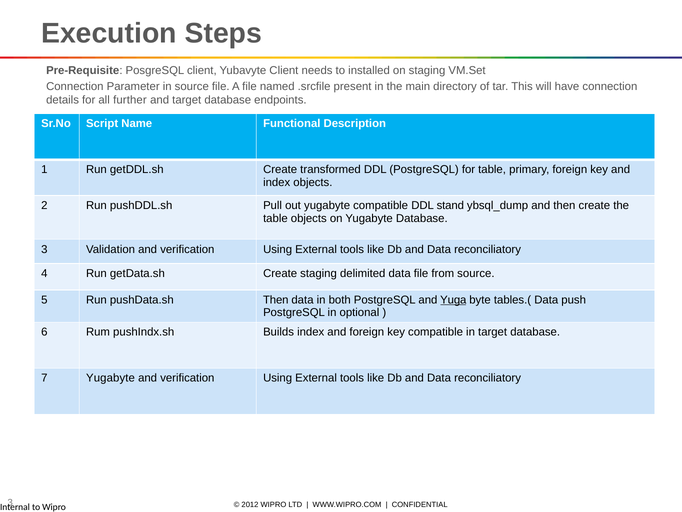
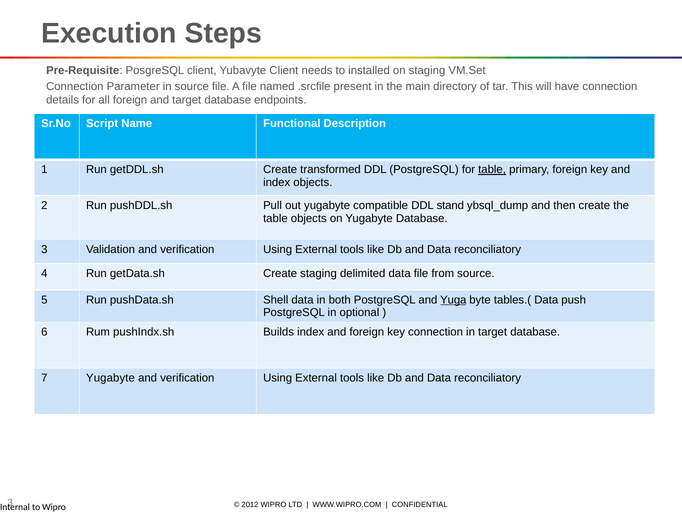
all further: further -> foreign (130, 100)
table underline: none -> present (492, 169)
pushData.sh Then: Then -> Shell (276, 300)
key compatible: compatible -> connection (436, 332)
